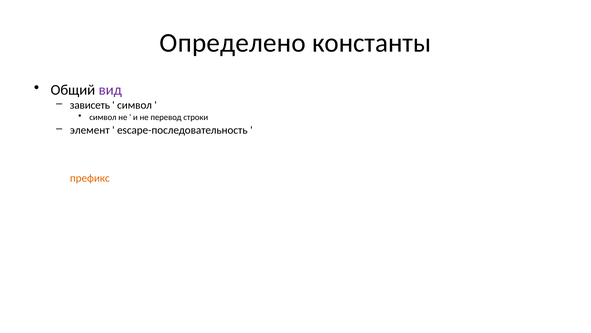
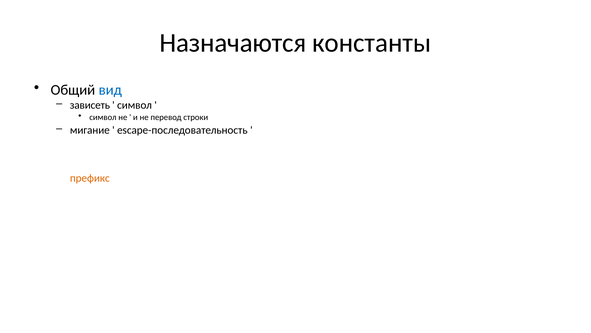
Определено: Определено -> Назначаются (233, 43)
вид colour: purple -> blue (110, 90)
элемент: элемент -> мигание (90, 130)
